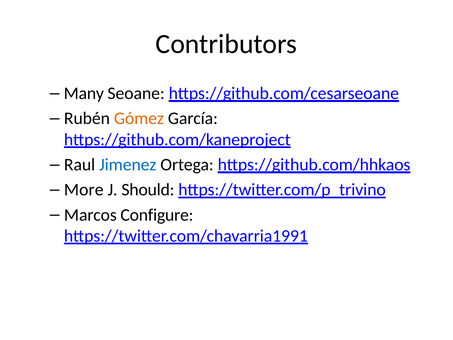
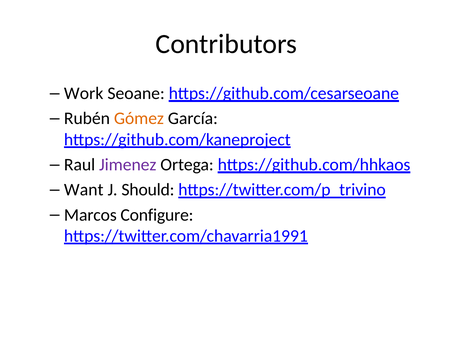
Many: Many -> Work (84, 93)
Jimenez colour: blue -> purple (128, 165)
More: More -> Want (84, 190)
